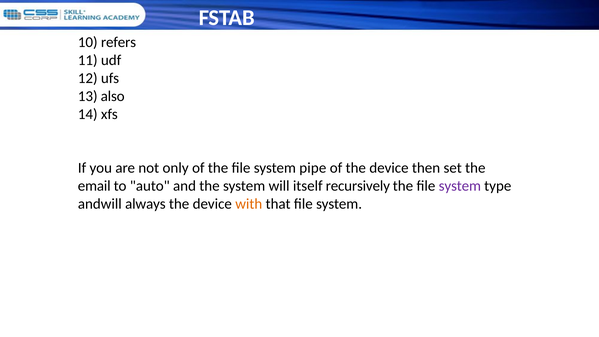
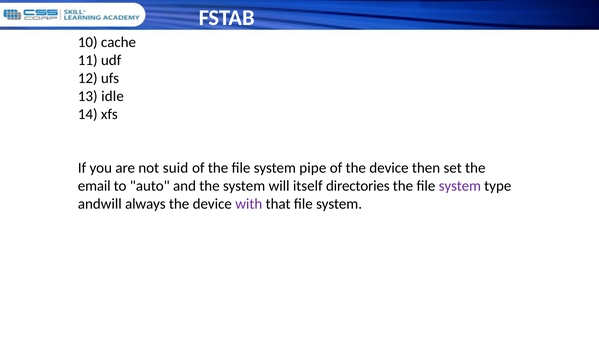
refers: refers -> cache (118, 42)
also: also -> idle (113, 96)
only: only -> suid (176, 168)
recursively: recursively -> directories (358, 186)
with colour: orange -> purple (249, 204)
